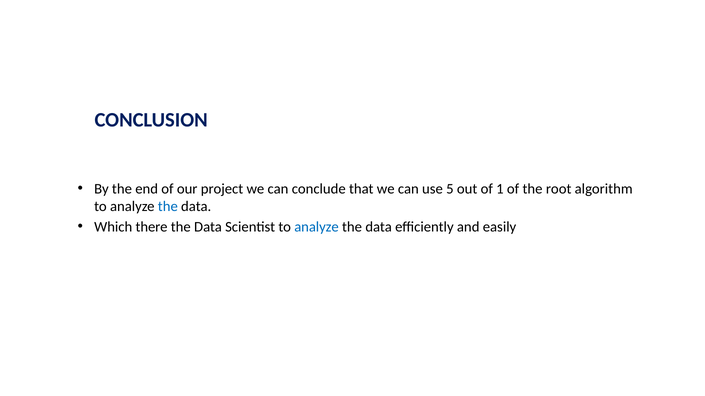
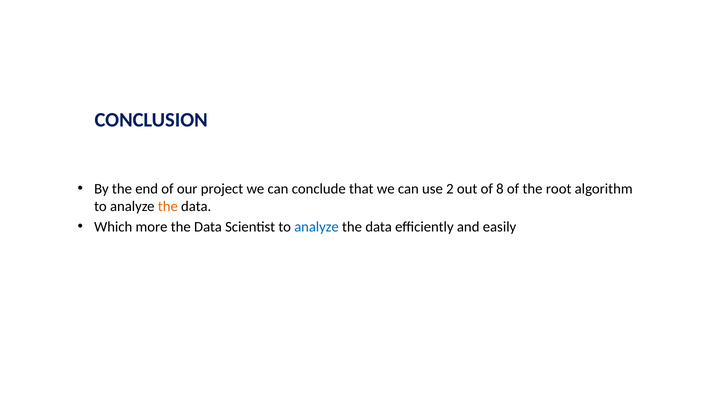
5: 5 -> 2 (450, 189)
1: 1 -> 8 (500, 189)
the colour: blue -> orange (168, 207)
there: there -> more (152, 227)
